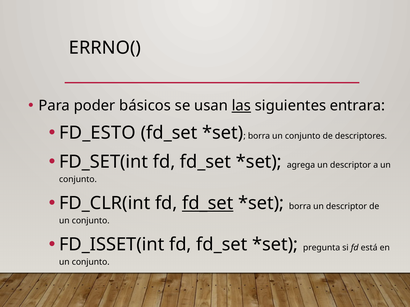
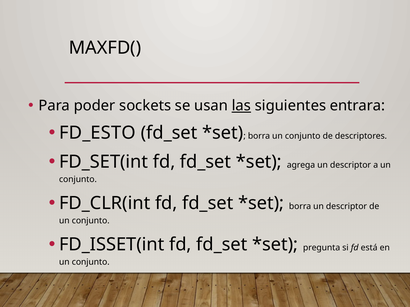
ERRNO(: ERRNO( -> MAXFD( (105, 48)
básicos: básicos -> sockets (145, 106)
fd_set underline: present -> none (208, 204)
